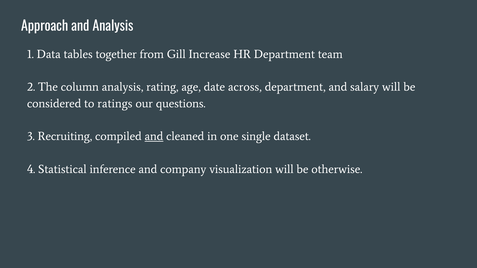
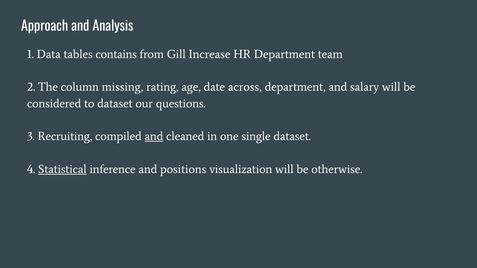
together: together -> contains (116, 54)
column analysis: analysis -> missing (123, 87)
to ratings: ratings -> dataset (115, 104)
Statistical underline: none -> present (62, 169)
company: company -> positions (183, 169)
